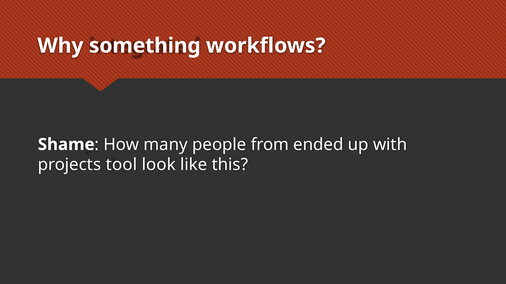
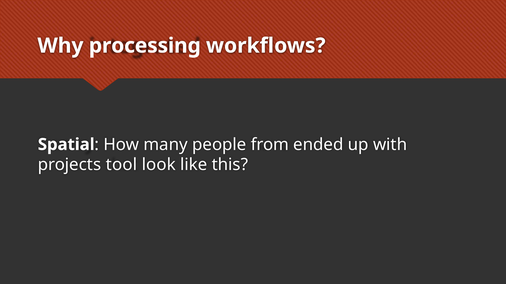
something: something -> processing (145, 46)
Shame: Shame -> Spatial (66, 145)
